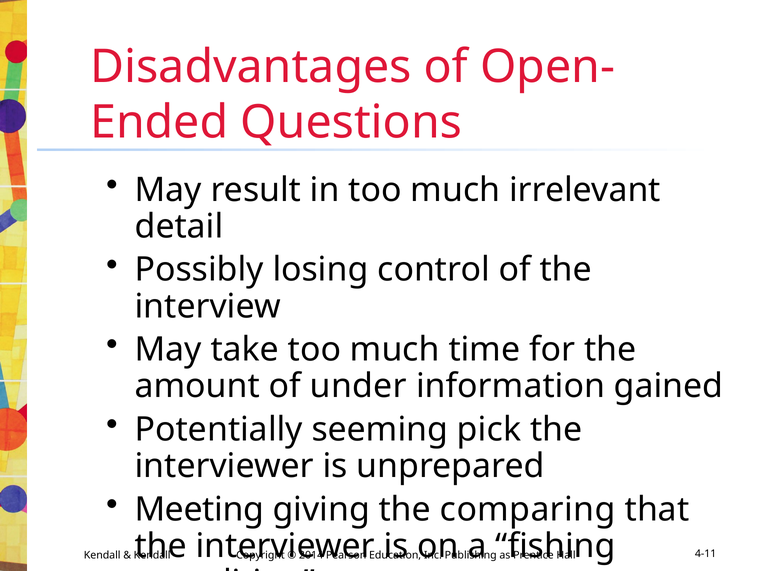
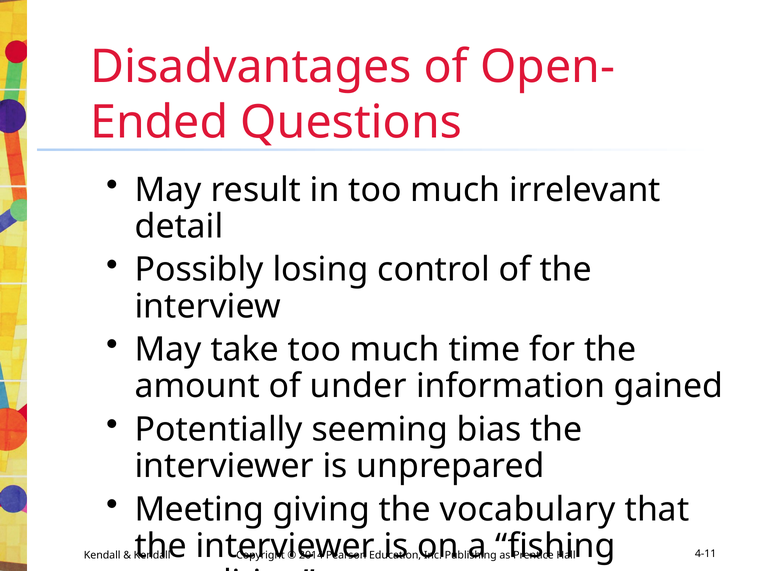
pick: pick -> bias (489, 430)
comparing: comparing -> vocabulary (528, 510)
